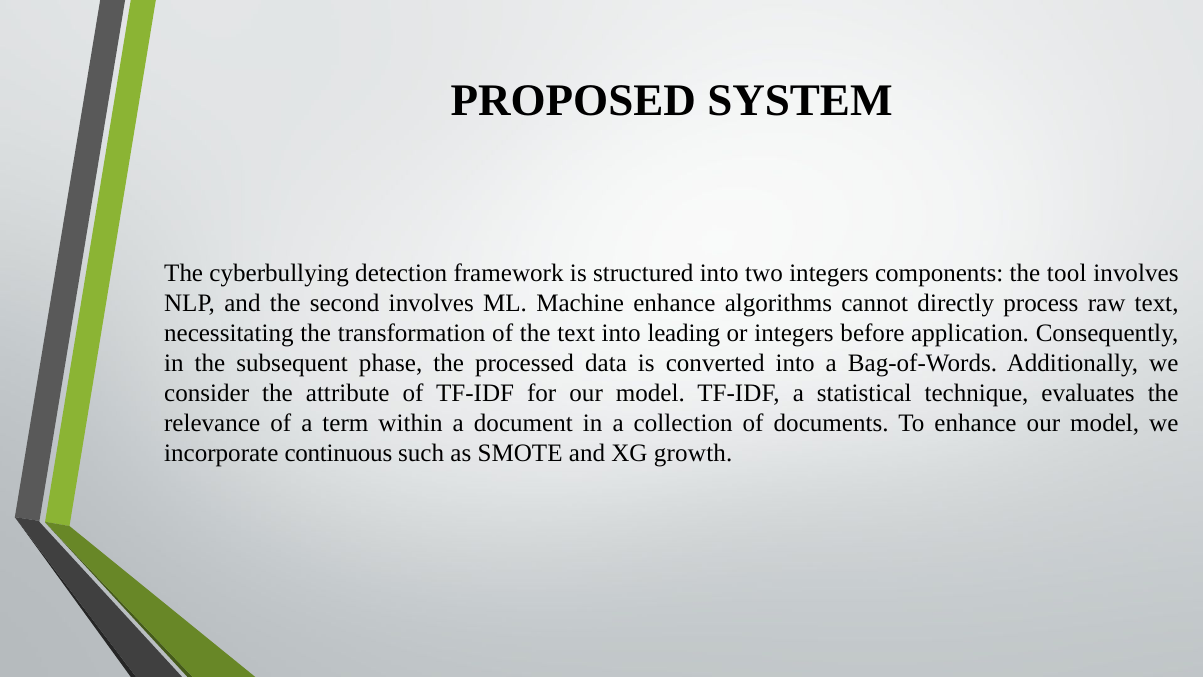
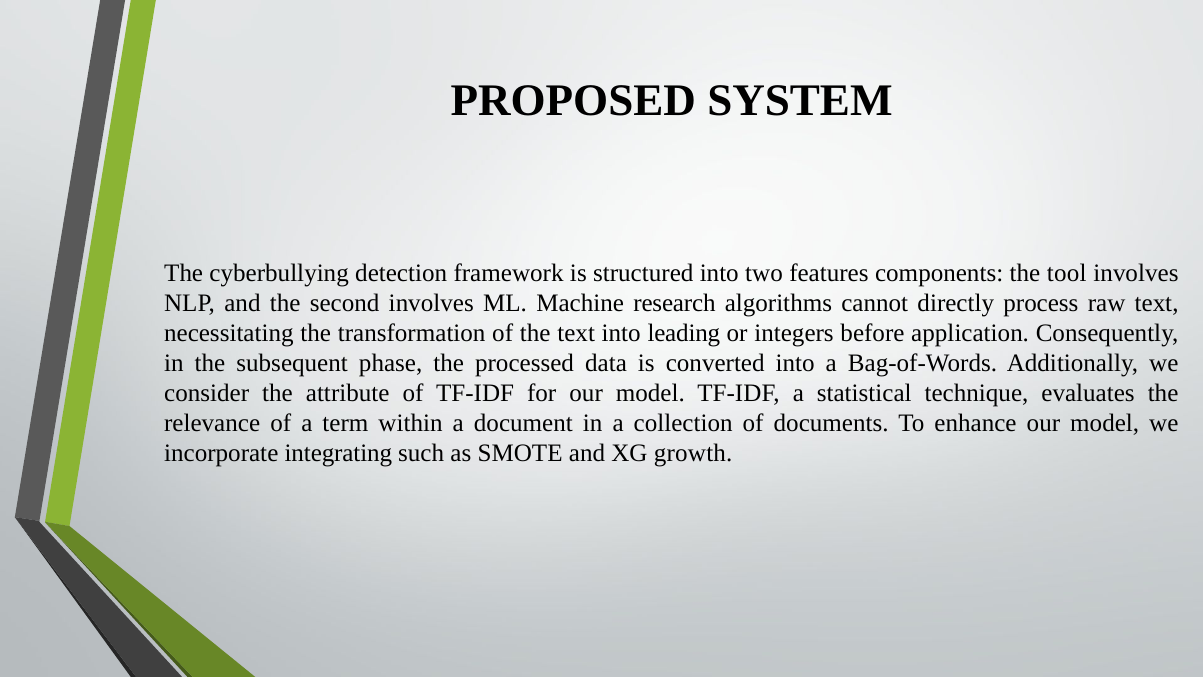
two integers: integers -> features (829, 273)
Machine enhance: enhance -> research (674, 303)
continuous: continuous -> integrating (338, 454)
